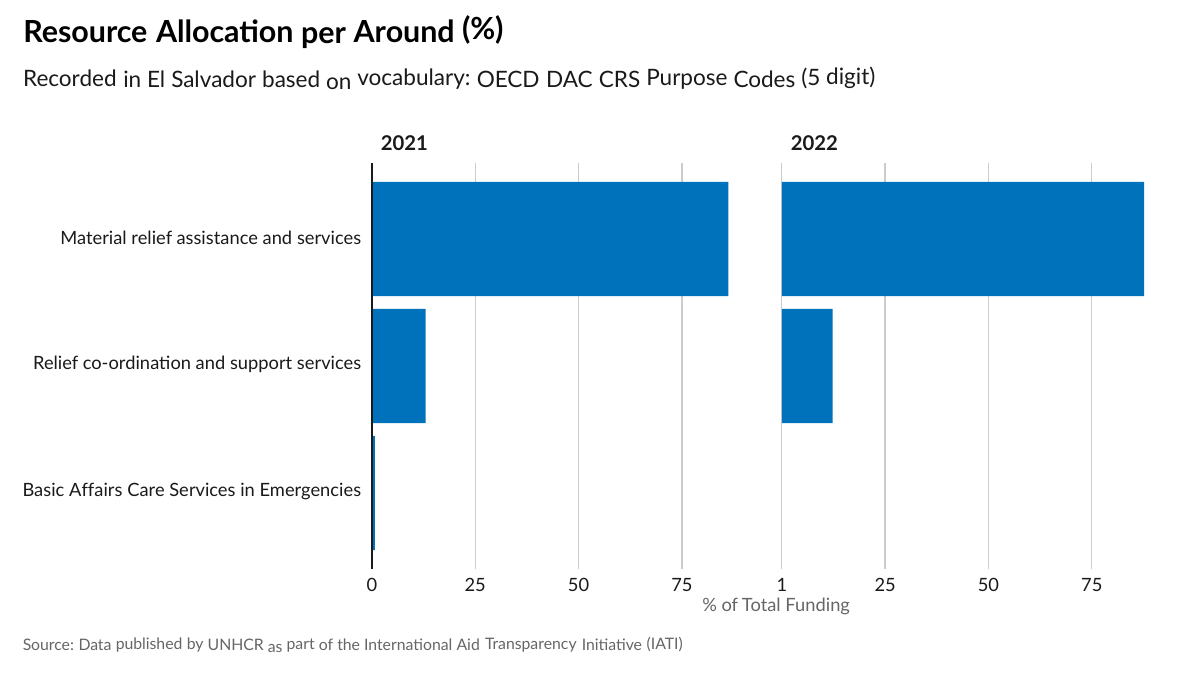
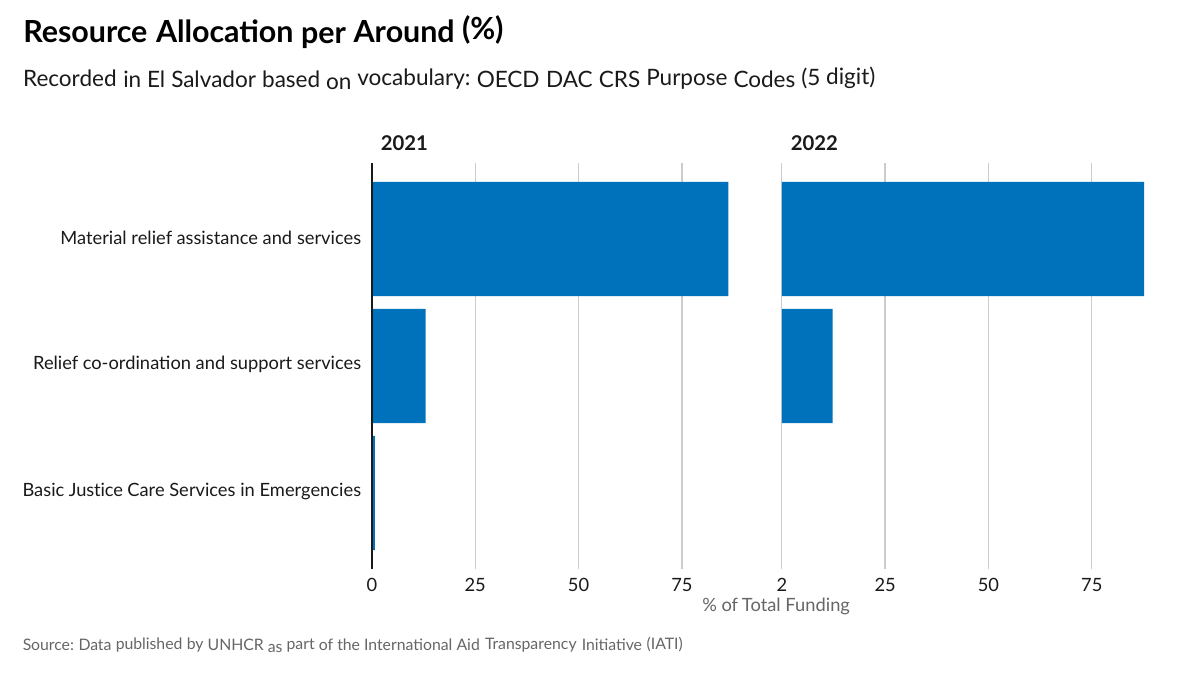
Affairs: Affairs -> Justice (96, 490)
1: 1 -> 2 (782, 585)
